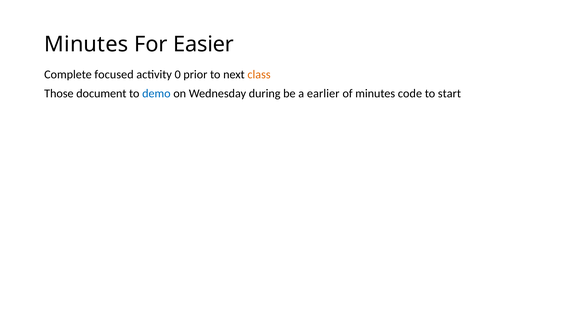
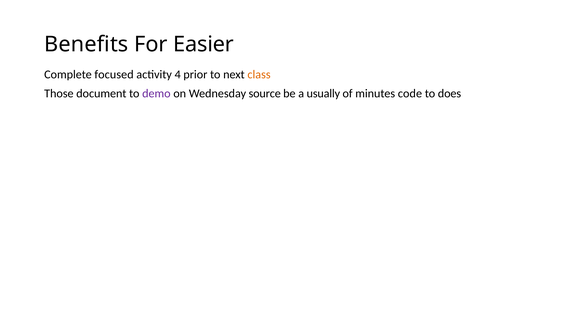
Minutes: Minutes -> Benefits (86, 44)
0: 0 -> 4 (178, 74)
demo colour: blue -> purple (156, 94)
during: during -> source (265, 94)
earlier: earlier -> usually (323, 94)
start: start -> does (450, 94)
